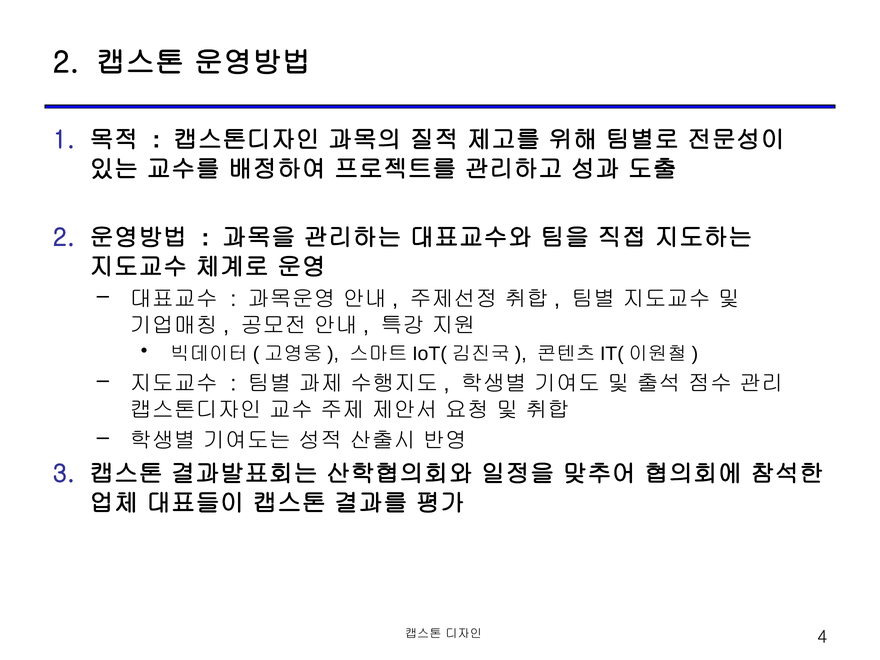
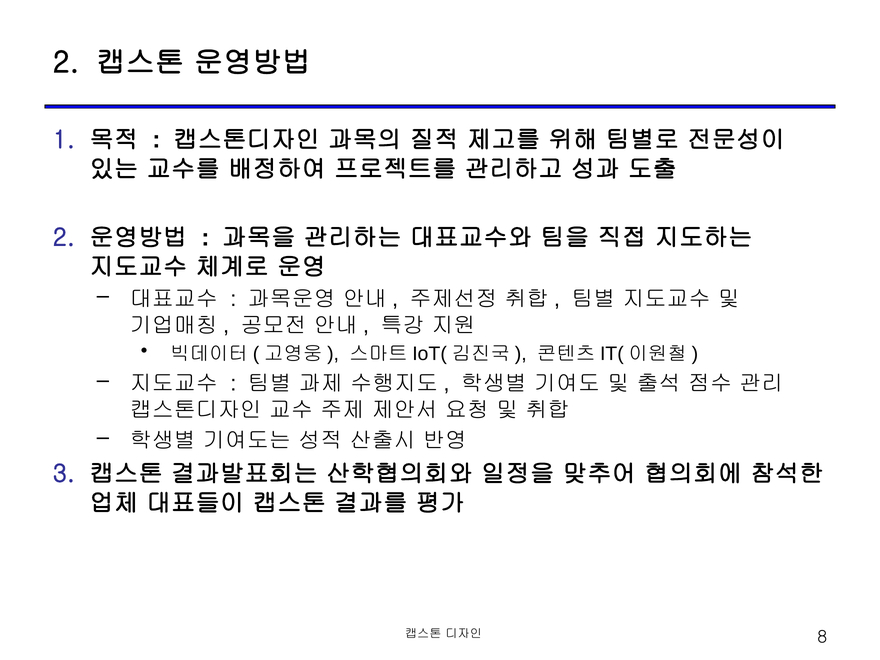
4: 4 -> 8 (822, 637)
